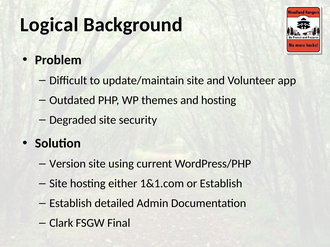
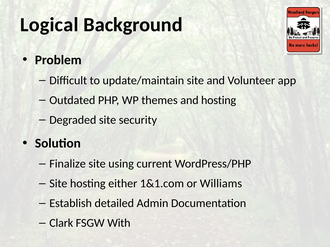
Version: Version -> Finalize (68, 164)
or Establish: Establish -> Williams (221, 184)
Final: Final -> With (119, 224)
